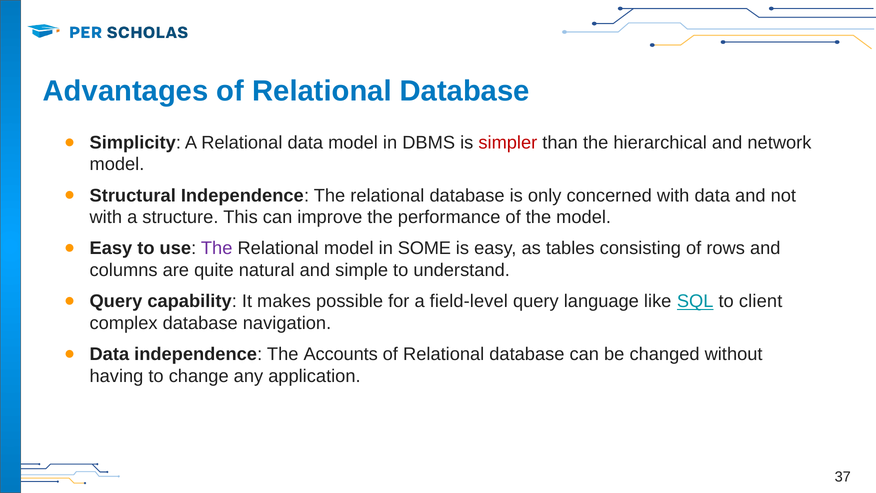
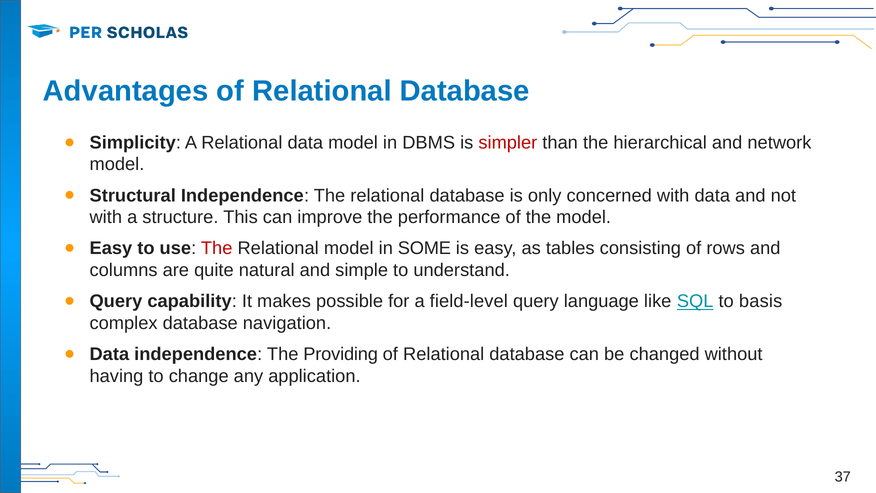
The colour: purple -> red (217, 248)
client: client -> basis (761, 301)
Accounts: Accounts -> Providing (341, 354)
